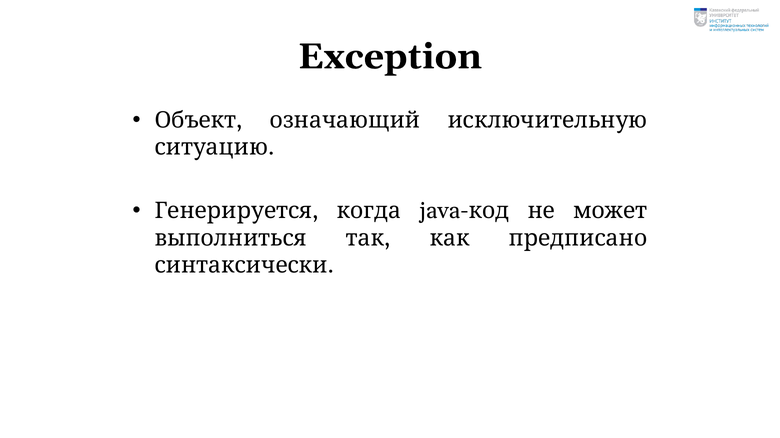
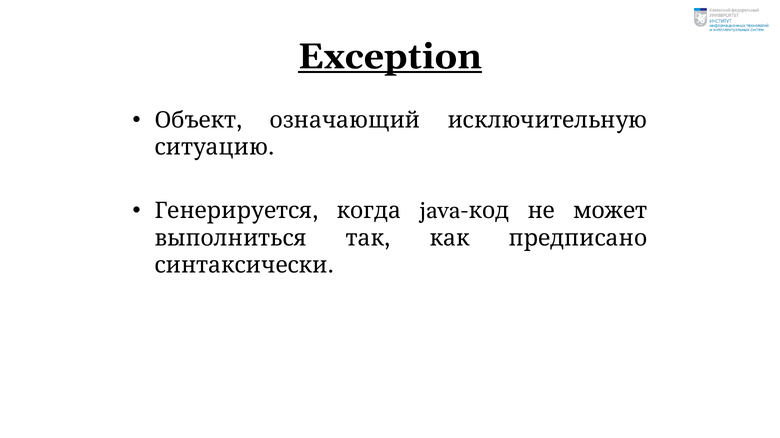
Exception underline: none -> present (390, 57)
